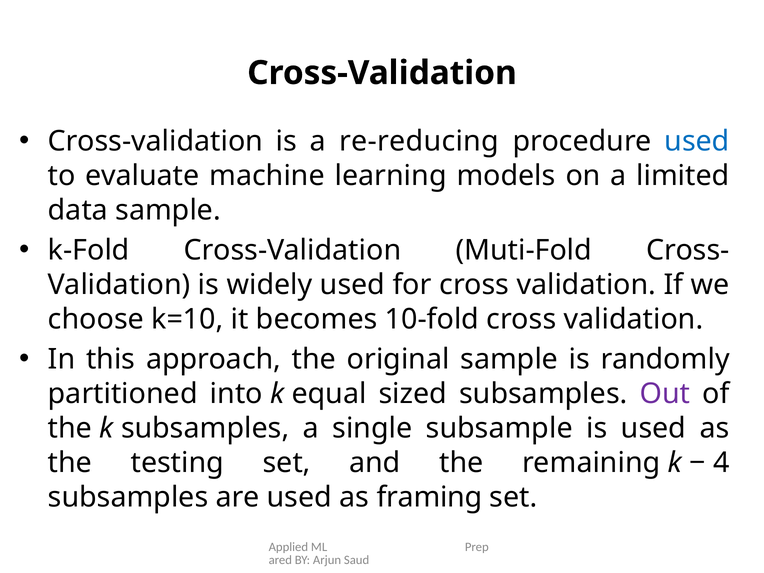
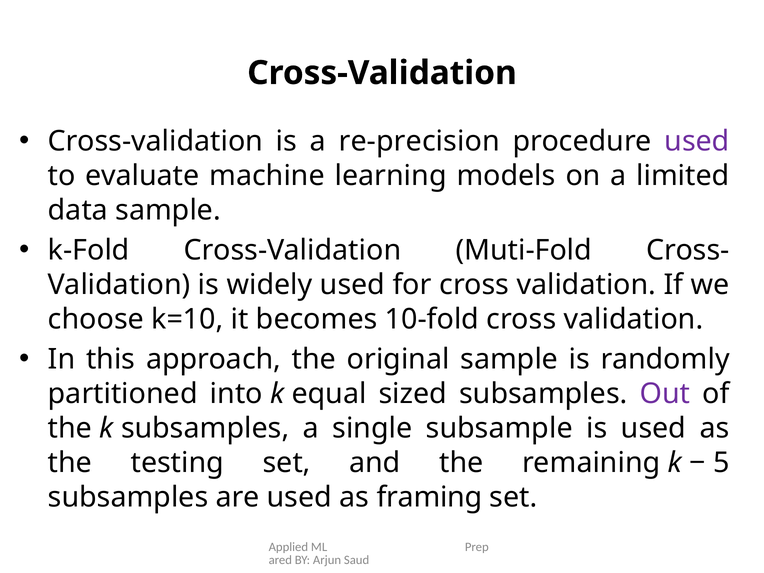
re-reducing: re-reducing -> re-precision (419, 141)
used colour: blue -> purple (697, 141)
4: 4 -> 5 (721, 463)
